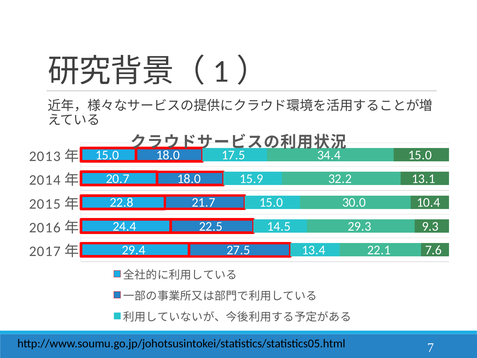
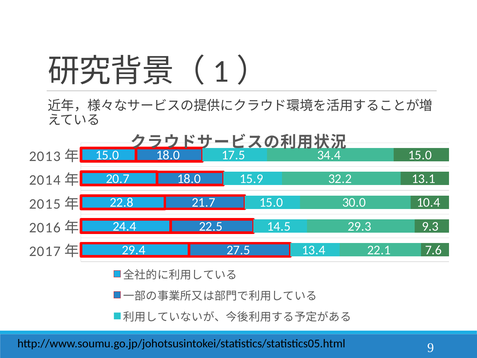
7: 7 -> 9 (431, 347)
